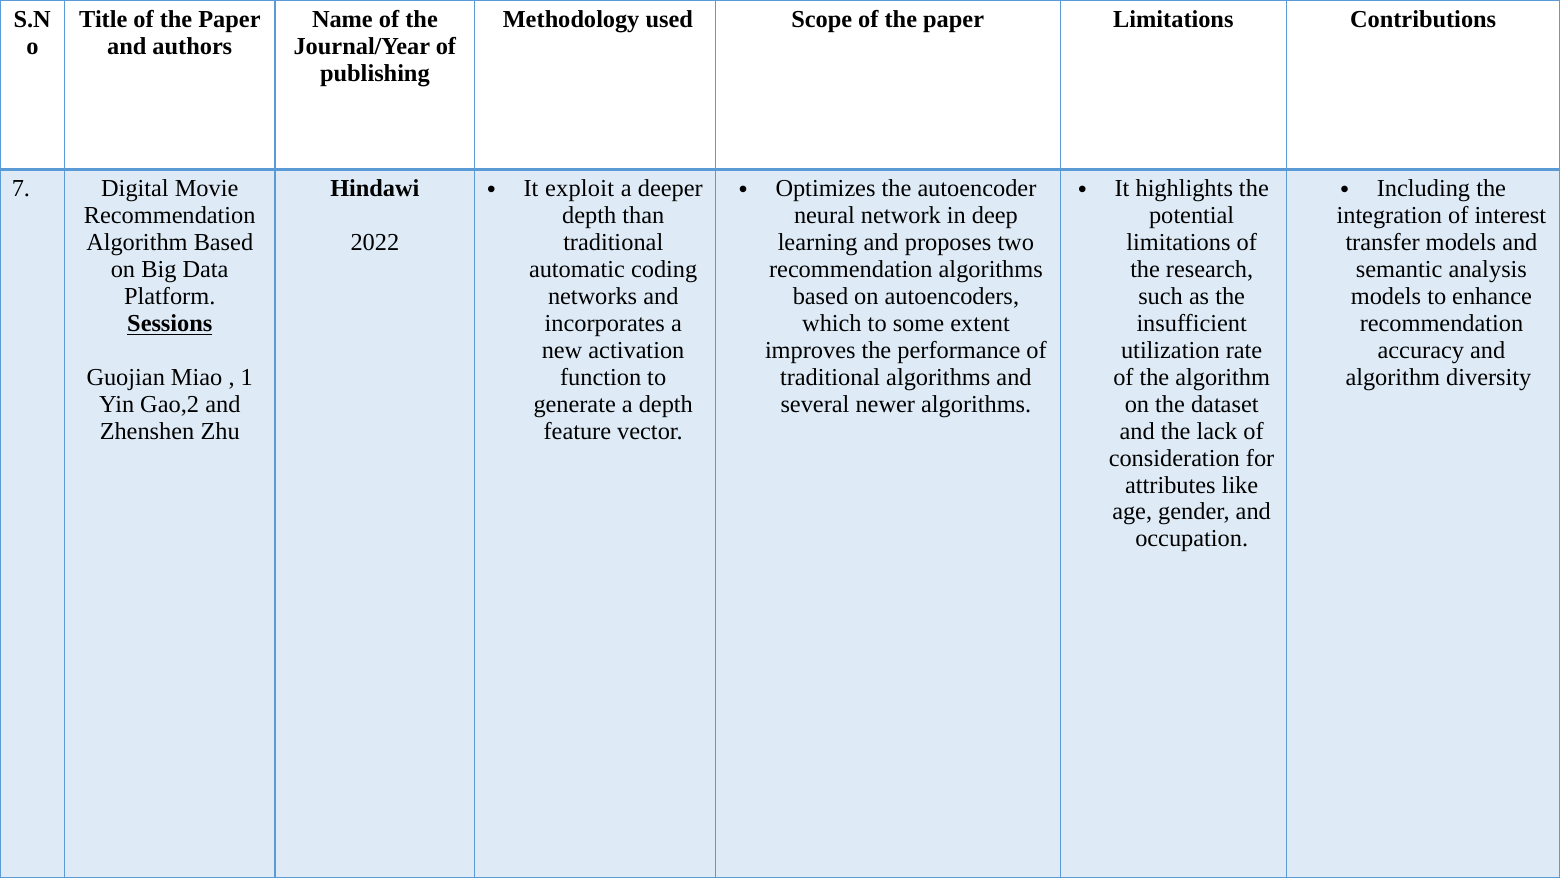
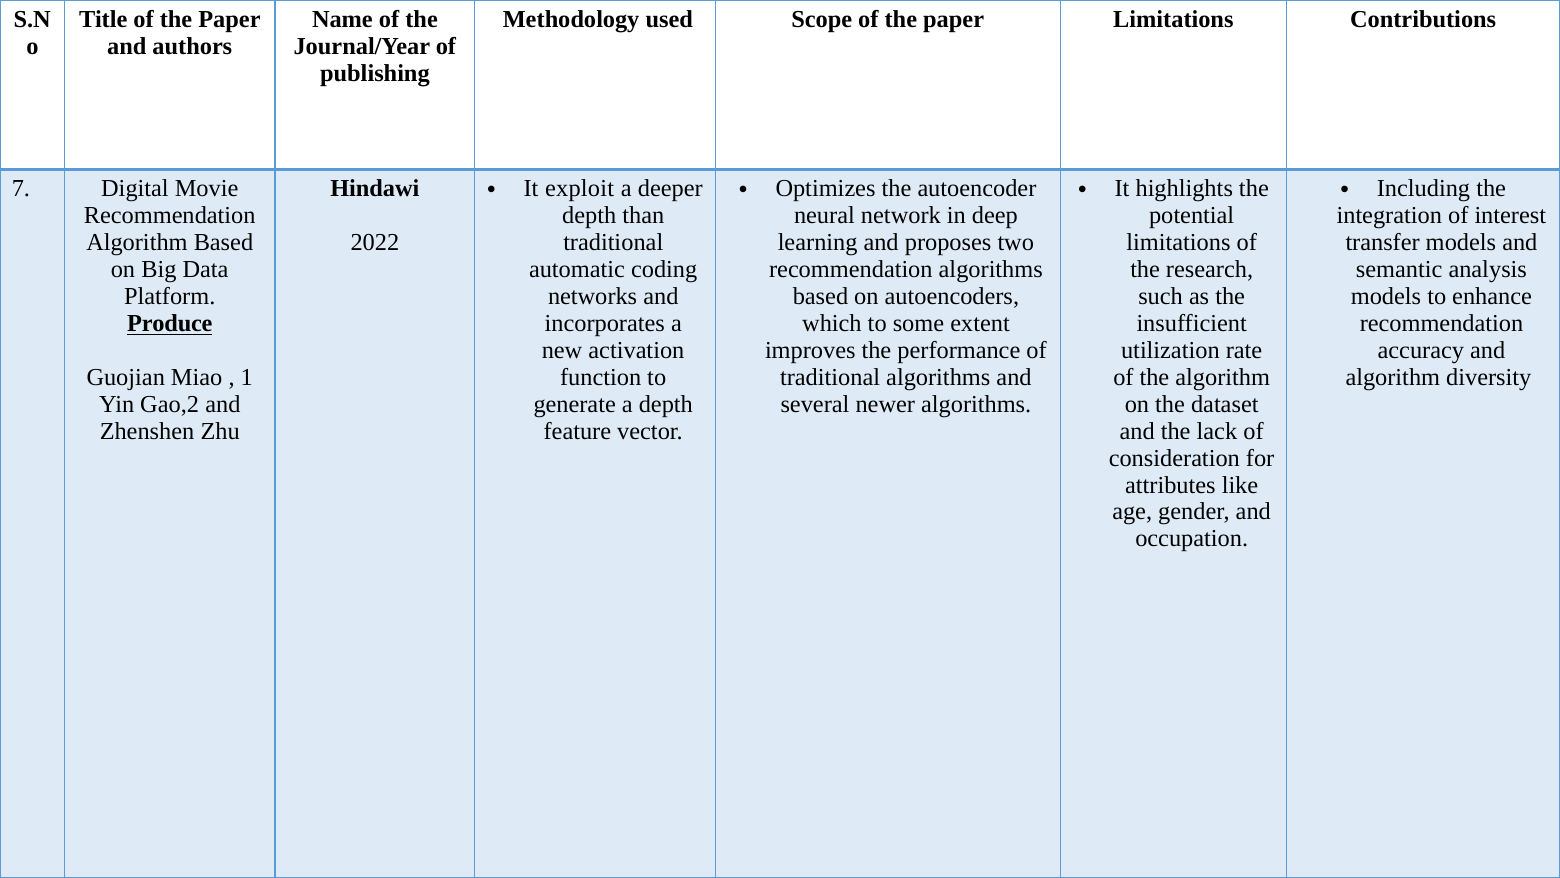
Sessions: Sessions -> Produce (170, 323)
